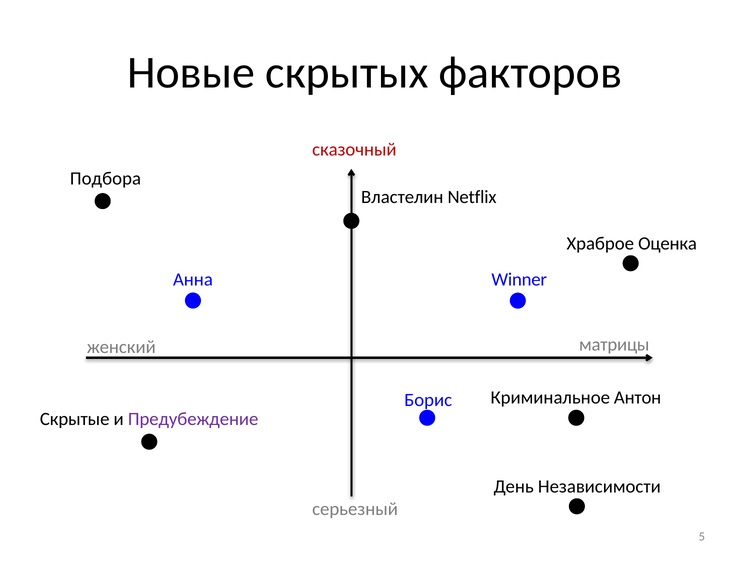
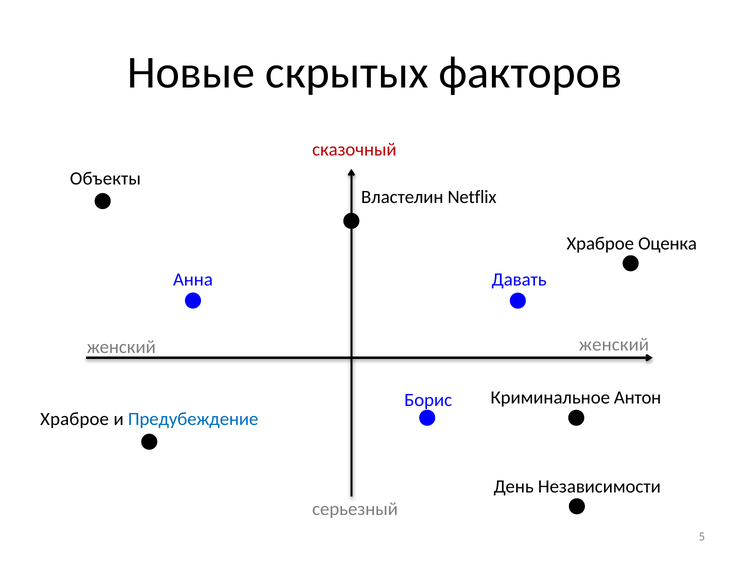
Подбора: Подбора -> Объекты (105, 179)
Winner: Winner -> Давать (519, 280)
матрицы: матрицы -> женский (614, 345)
Скрытые: Скрытые -> Храброе (75, 419)
Предубеждение colour: purple -> blue (193, 419)
